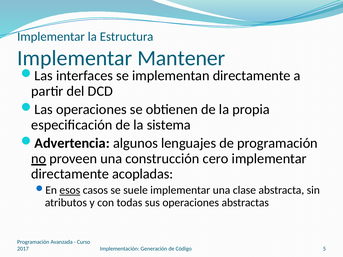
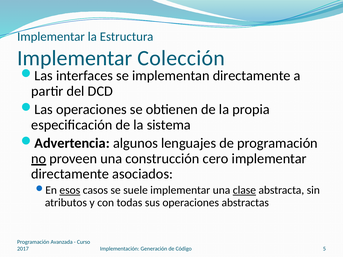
Mantener: Mantener -> Colección (181, 58)
acopladas: acopladas -> asociados (143, 174)
clase underline: none -> present (244, 190)
